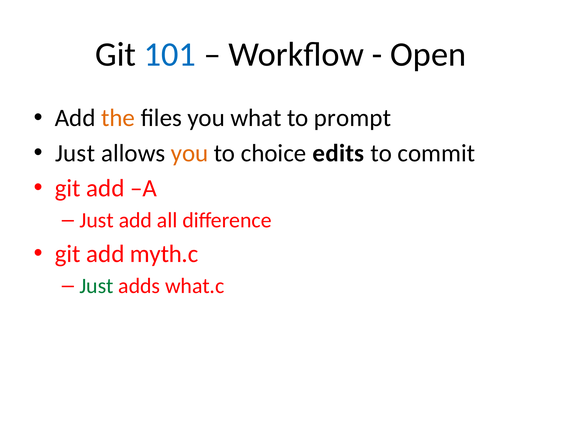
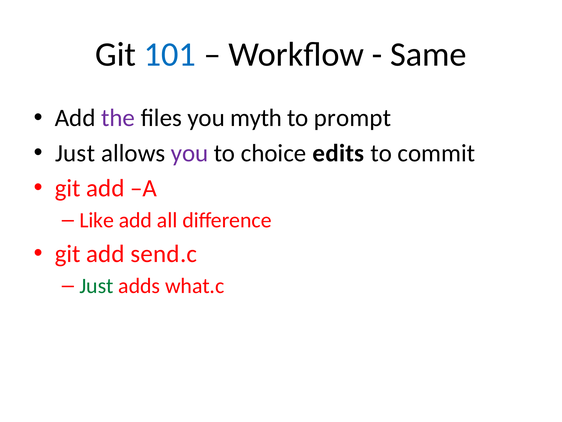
Open: Open -> Same (428, 54)
the colour: orange -> purple (118, 118)
what: what -> myth (256, 118)
you colour: orange -> purple (190, 153)
Just: Just -> Like (97, 220)
myth.c: myth.c -> send.c (164, 253)
